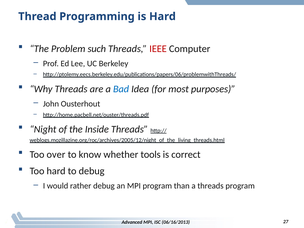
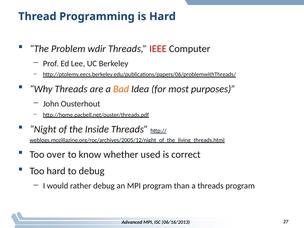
such: such -> wdir (97, 49)
Bad colour: blue -> orange (121, 89)
tools: tools -> used (151, 155)
